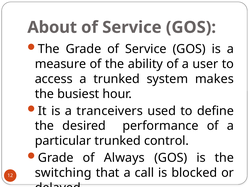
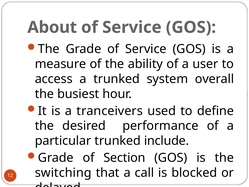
makes: makes -> overall (214, 79)
control: control -> include (167, 141)
Always: Always -> Section (124, 158)
